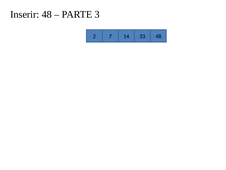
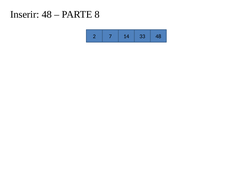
3: 3 -> 8 (97, 14)
